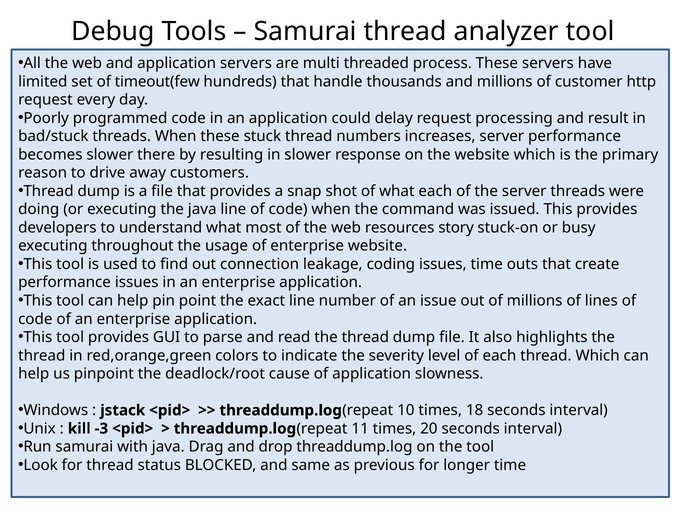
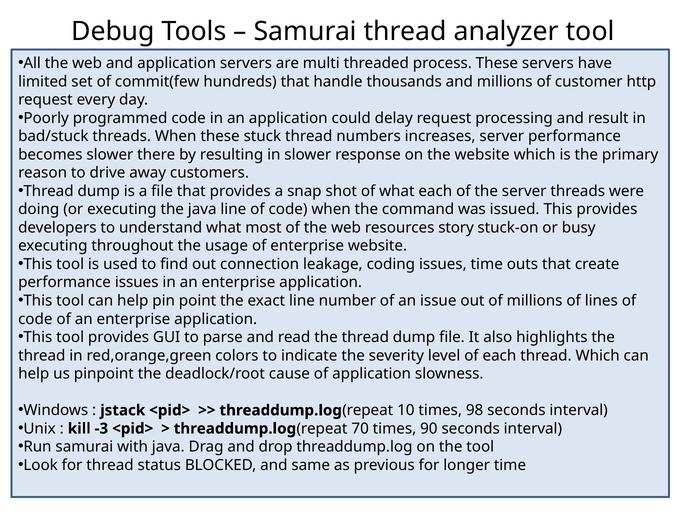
timeout(few: timeout(few -> commit(few (157, 82)
18: 18 -> 98 (475, 411)
11: 11 -> 70 (360, 429)
20: 20 -> 90 (429, 429)
